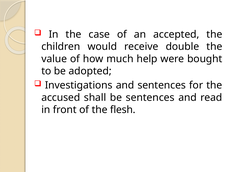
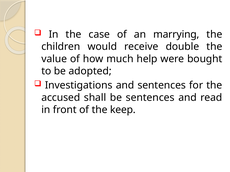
accepted: accepted -> marrying (176, 34)
flesh: flesh -> keep (123, 110)
